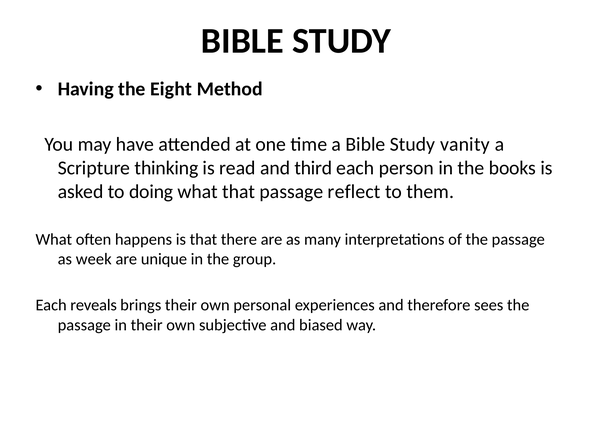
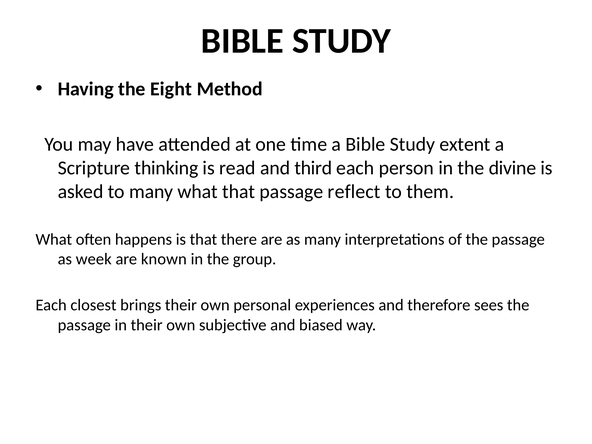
vanity: vanity -> extent (465, 144)
books: books -> divine (512, 168)
to doing: doing -> many (151, 192)
unique: unique -> known (164, 259)
reveals: reveals -> closest (93, 305)
